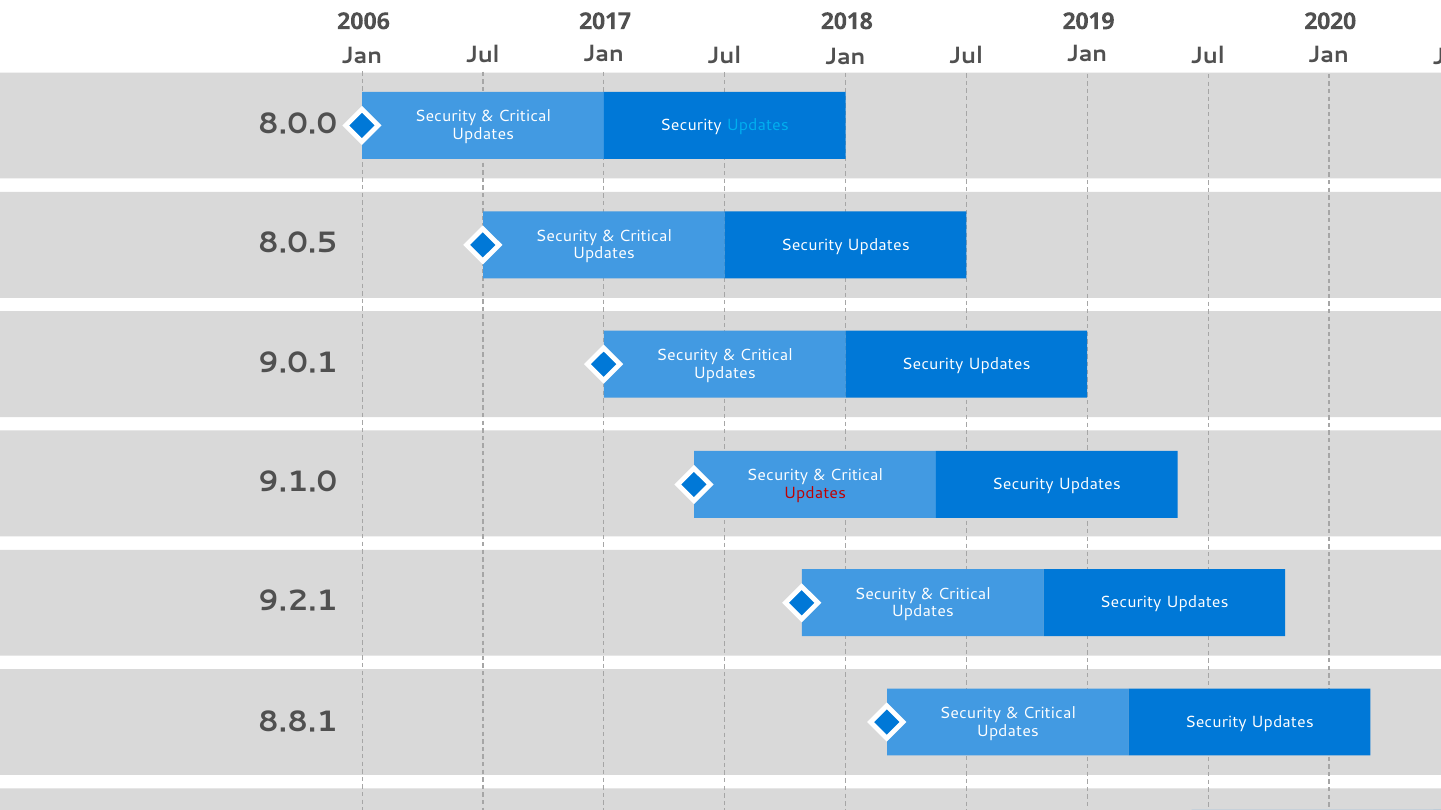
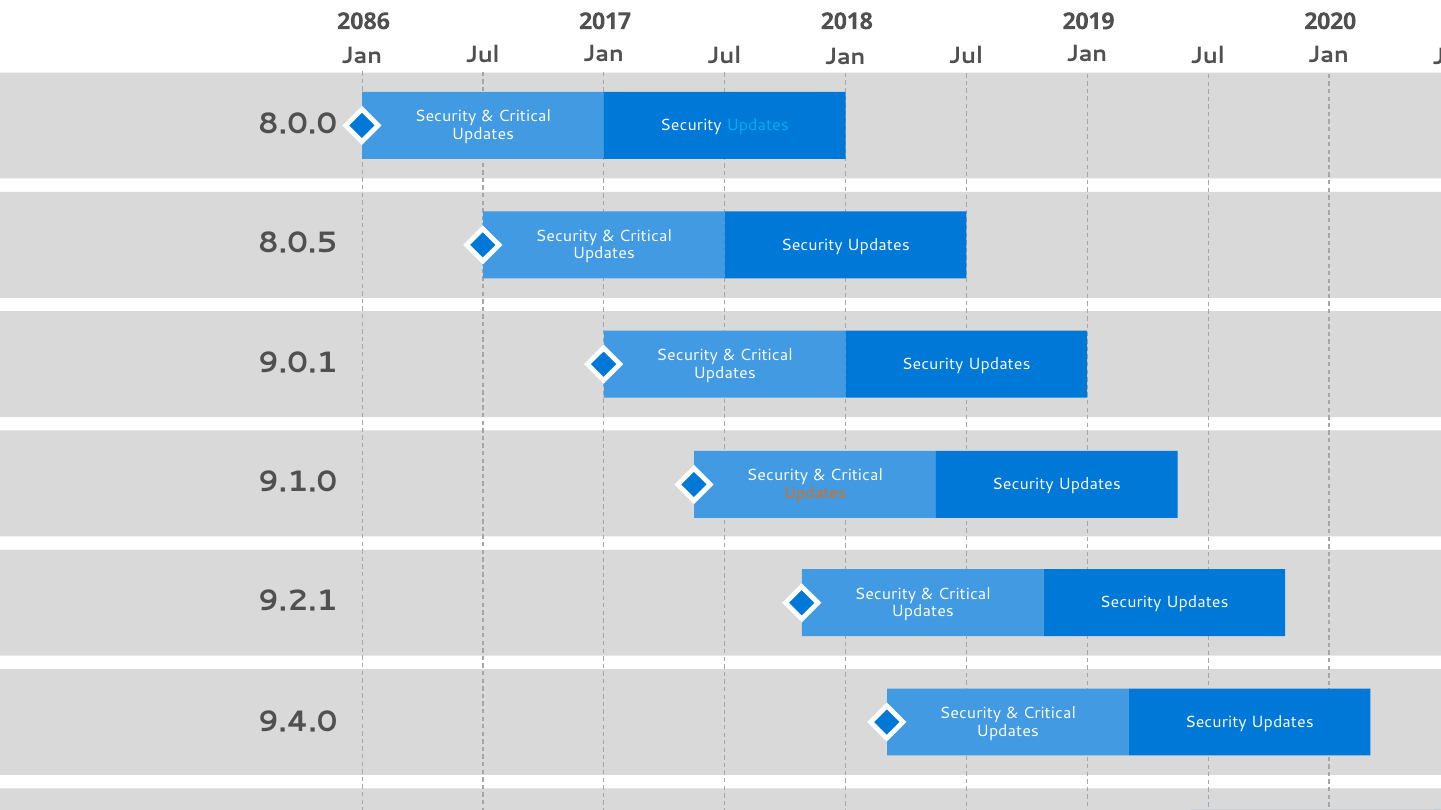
2006: 2006 -> 2086 (364, 21)
Updates colour: red -> orange (815, 493)
8.8.1: 8.8.1 -> 9.4.0 (298, 722)
